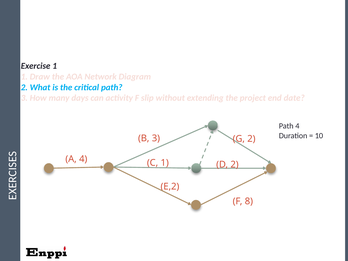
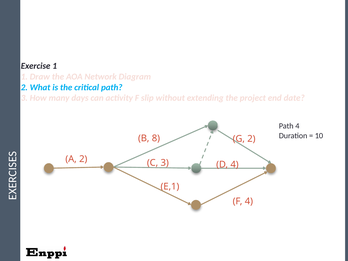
B 3: 3 -> 8 (154, 138)
A 4: 4 -> 2 (82, 159)
C 1: 1 -> 3 (163, 163)
D 2: 2 -> 4 (233, 164)
E,2: E,2 -> E,1 (170, 186)
F 8: 8 -> 4 (247, 201)
